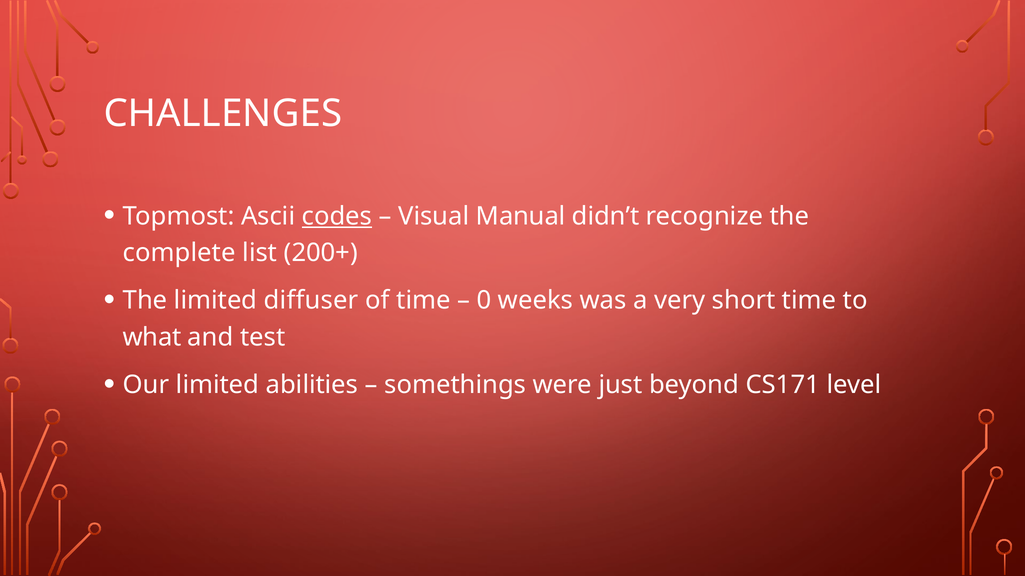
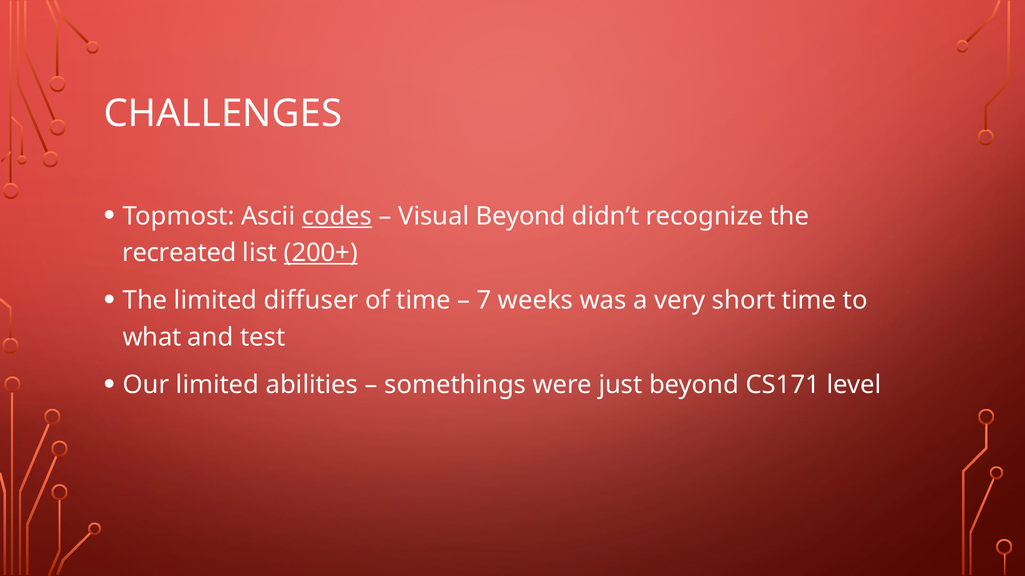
Visual Manual: Manual -> Beyond (521, 216)
complete: complete -> recreated (179, 253)
200+ underline: none -> present (321, 253)
0: 0 -> 7 (484, 301)
